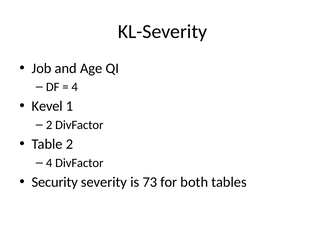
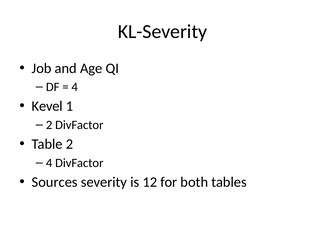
Security: Security -> Sources (55, 182)
73: 73 -> 12 (150, 182)
